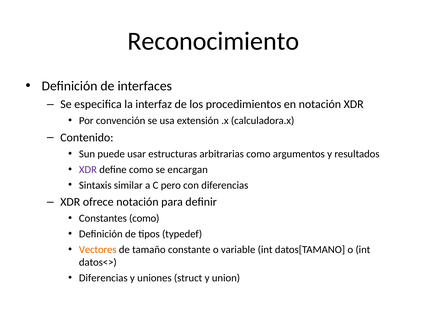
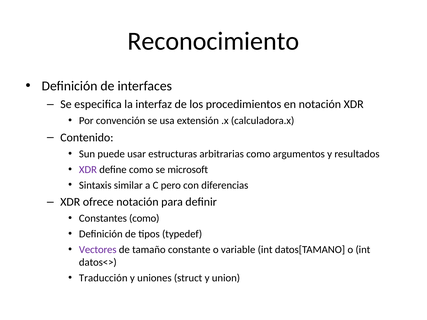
encargan: encargan -> microsoft (188, 170)
Vectores colour: orange -> purple (98, 250)
Diferencias: Diferencias -> Traducción (103, 278)
